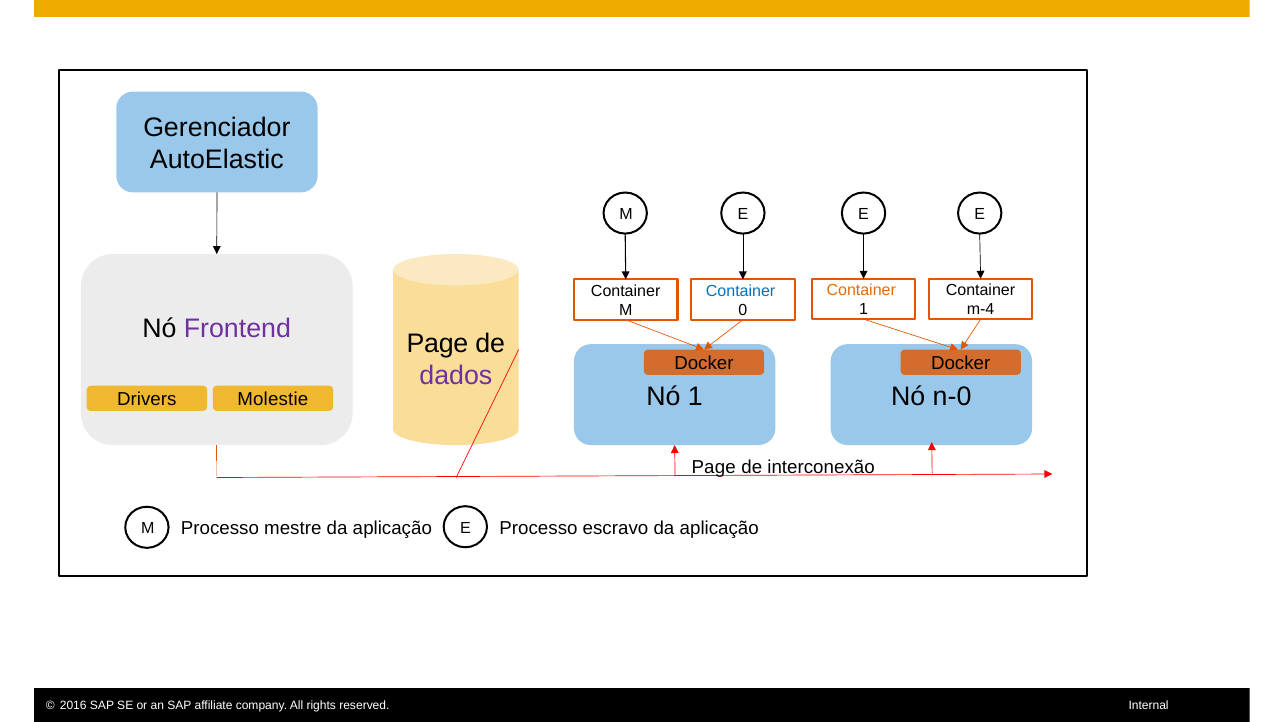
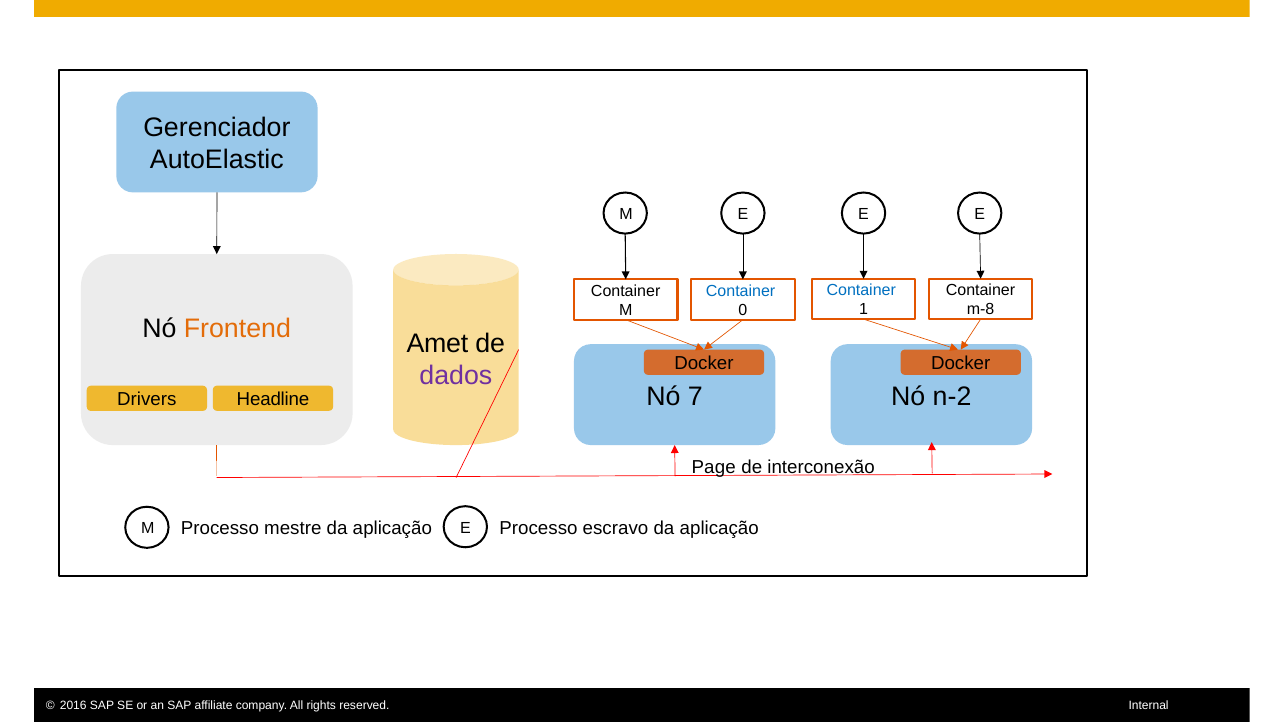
Container colour: orange -> blue (861, 291)
m-4: m-4 -> m-8 (981, 310)
Frontend colour: purple -> orange (237, 329)
Page: Page -> Amet (437, 343)
Nó 1: 1 -> 7 (695, 397)
n-0: n-0 -> n-2 (952, 397)
Molestie: Molestie -> Headline (273, 400)
